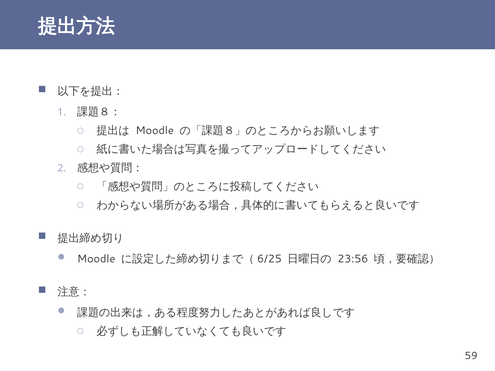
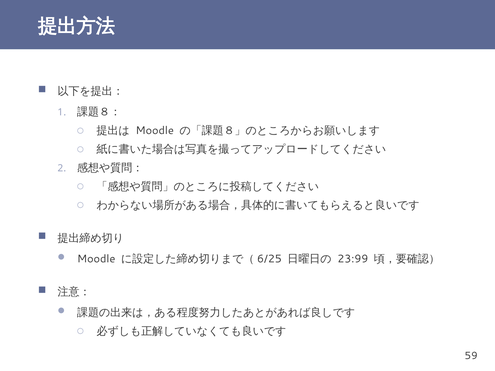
23:56: 23:56 -> 23:99 (353, 259)
